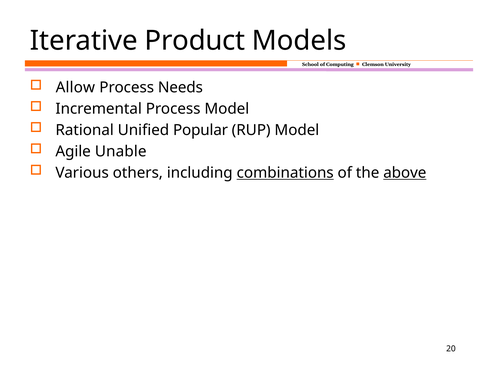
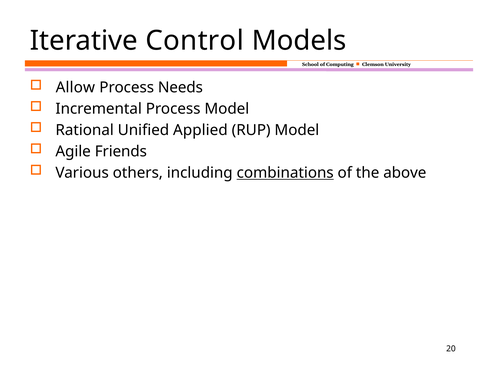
Product: Product -> Control (195, 41)
Popular: Popular -> Applied (200, 130)
Unable: Unable -> Friends (121, 151)
above underline: present -> none (405, 173)
